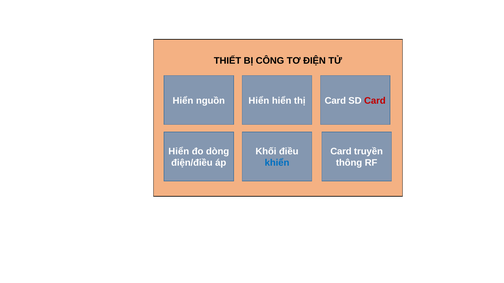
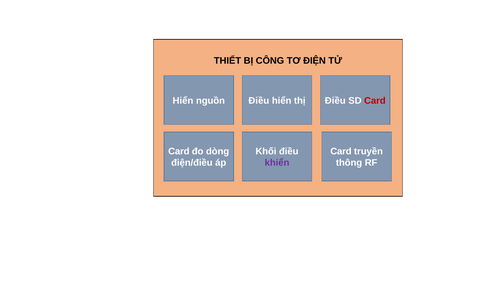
nguồn Hiển: Hiển -> Điều (259, 101)
thị Card: Card -> Điều (335, 101)
Hiển: Hiển -> Card (179, 152)
khiển colour: blue -> purple (277, 163)
